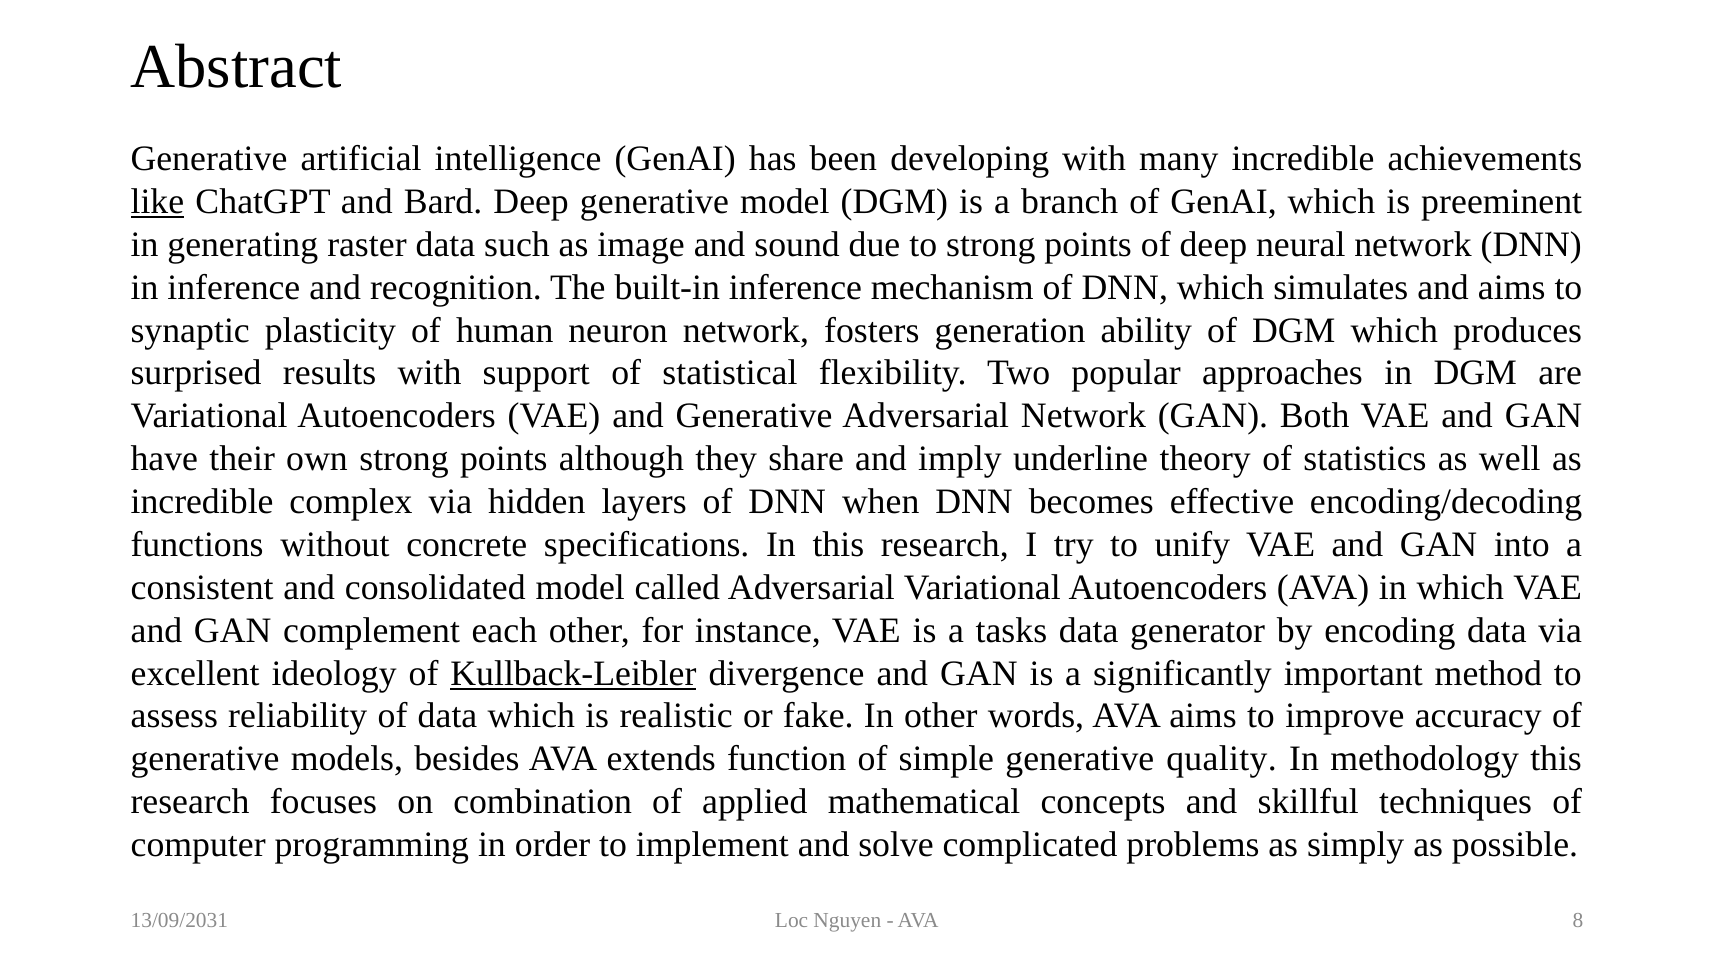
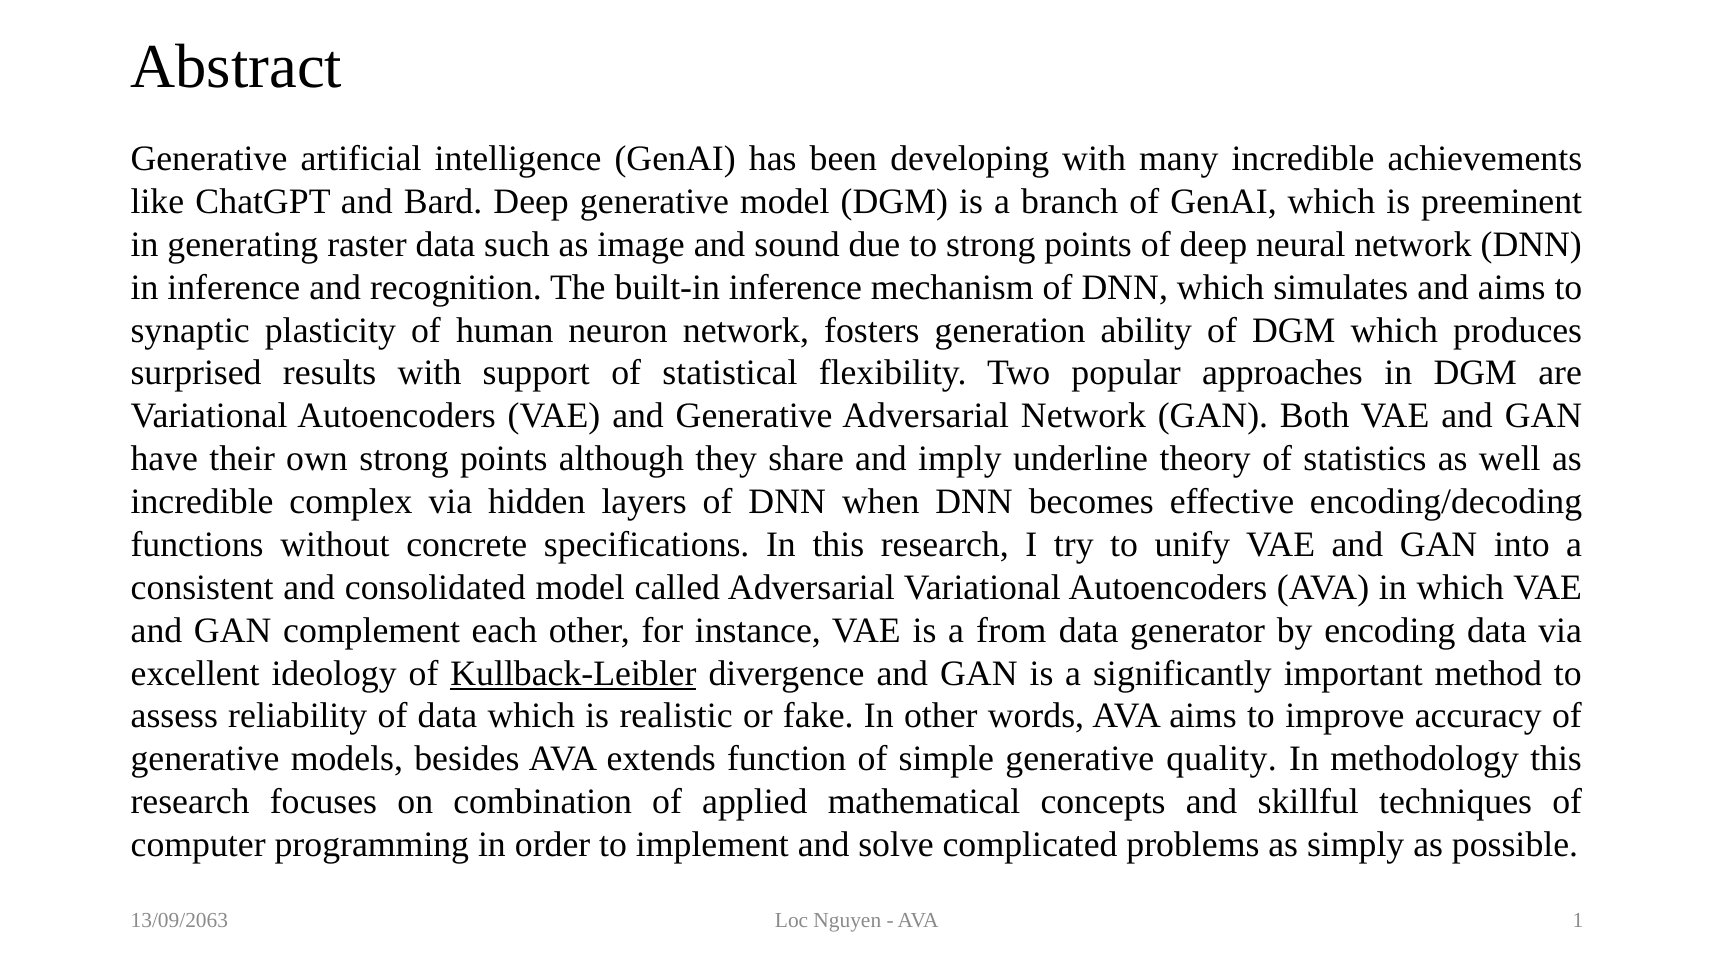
like underline: present -> none (157, 202)
tasks: tasks -> from (1011, 630)
13/09/2031: 13/09/2031 -> 13/09/2063 (179, 921)
8: 8 -> 1 (1578, 921)
